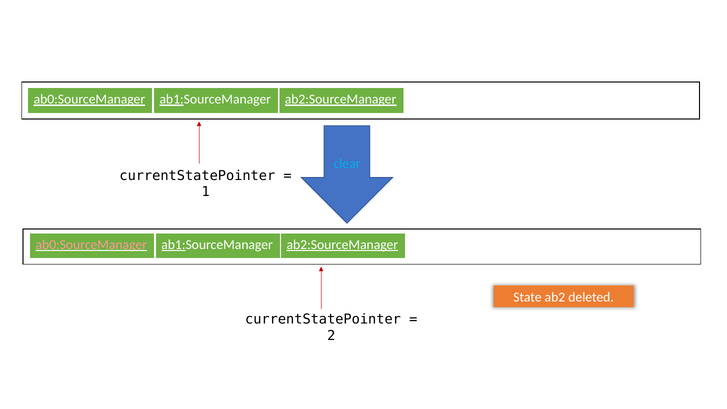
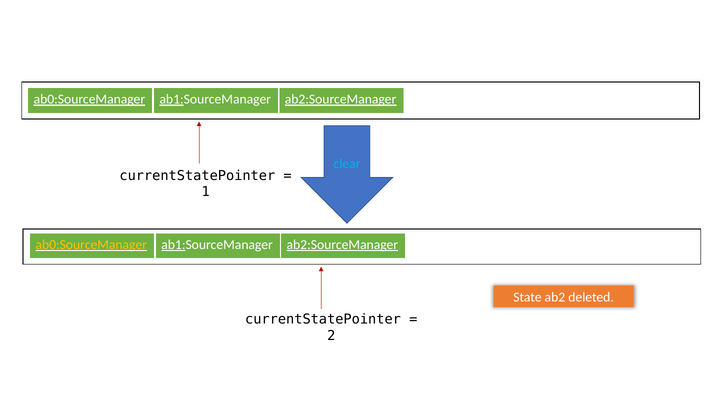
ab0:SourceManager colour: pink -> yellow (91, 245)
